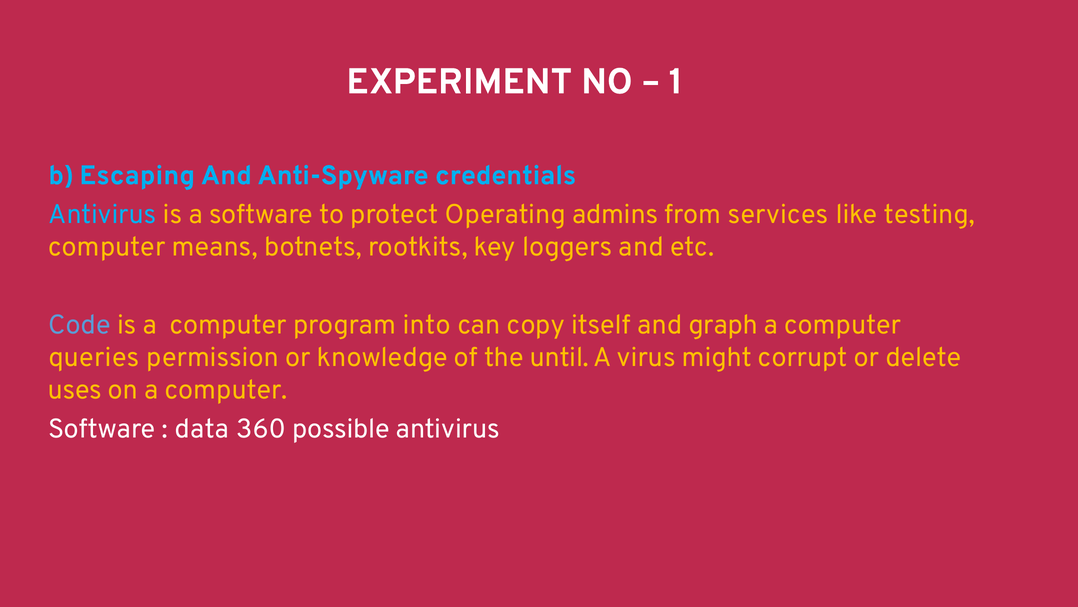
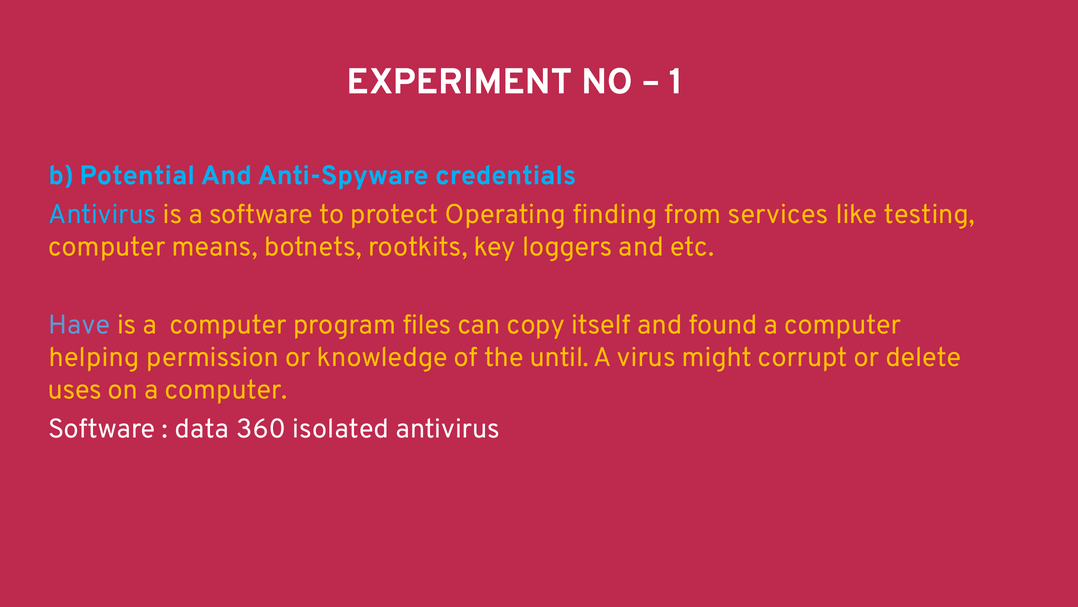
Escaping: Escaping -> Potential (137, 175)
admins: admins -> finding (615, 214)
Code: Code -> Have (79, 325)
into: into -> files (427, 325)
graph: graph -> found (723, 325)
queries: queries -> helping (94, 357)
possible: possible -> isolated (341, 429)
